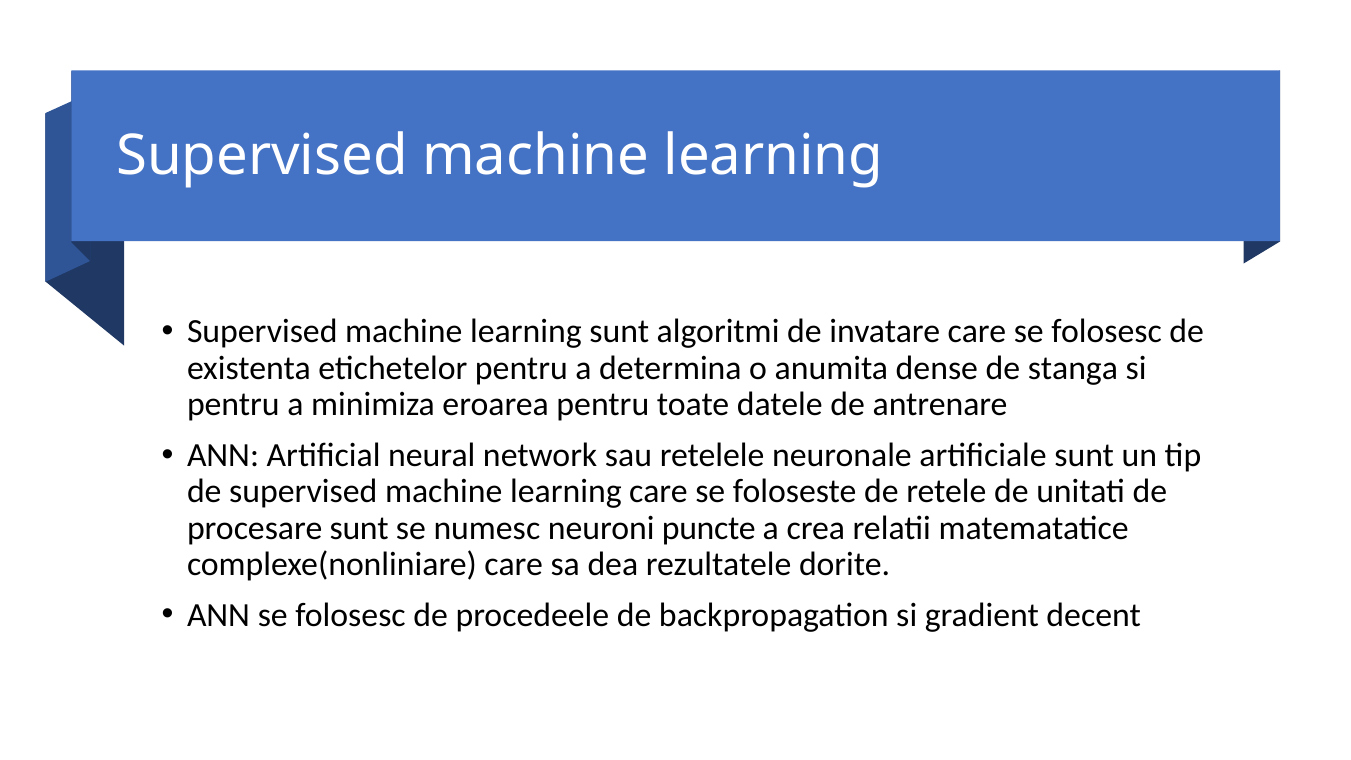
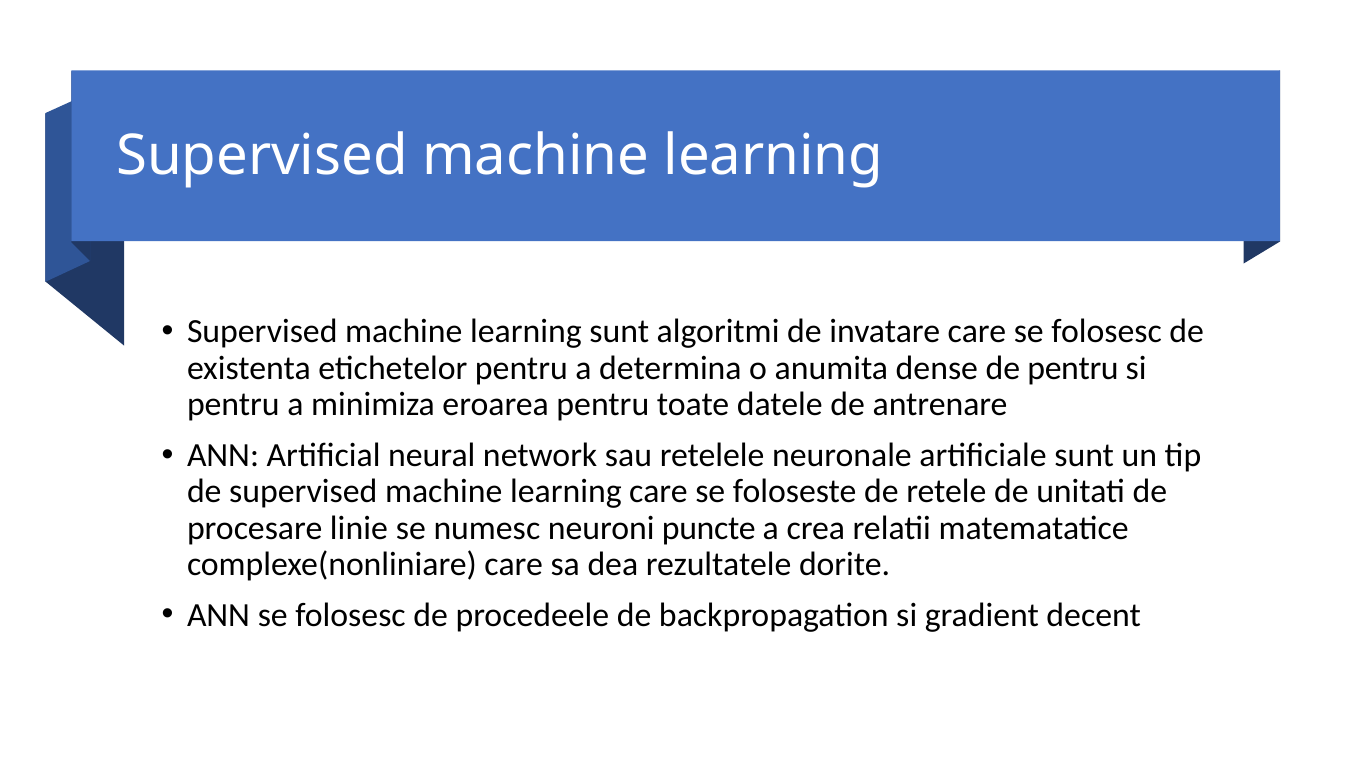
de stanga: stanga -> pentru (1073, 368)
procesare sunt: sunt -> linie (359, 528)
